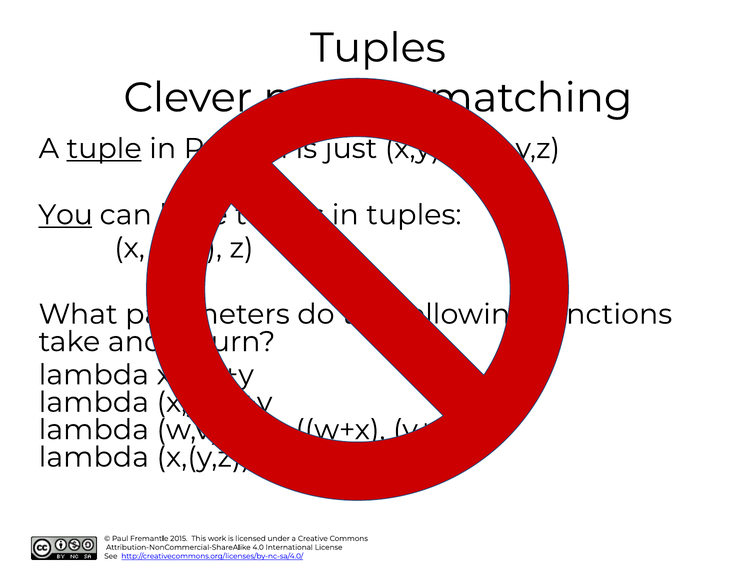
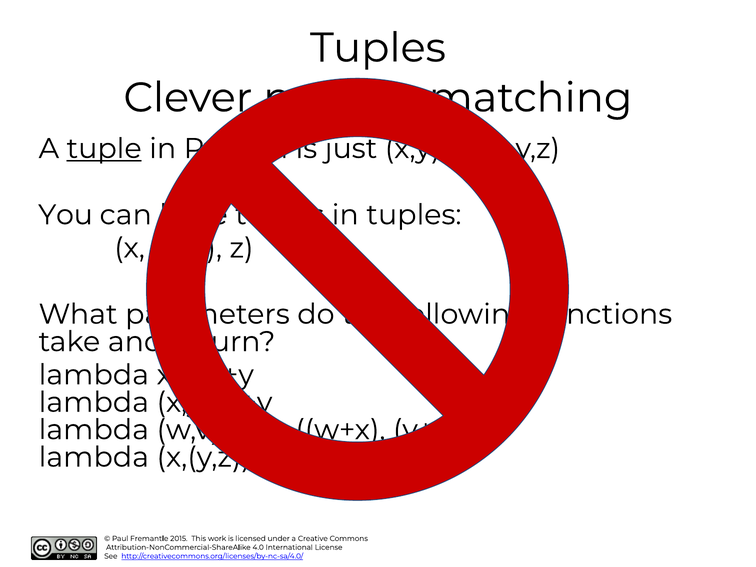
You underline: present -> none (65, 215)
